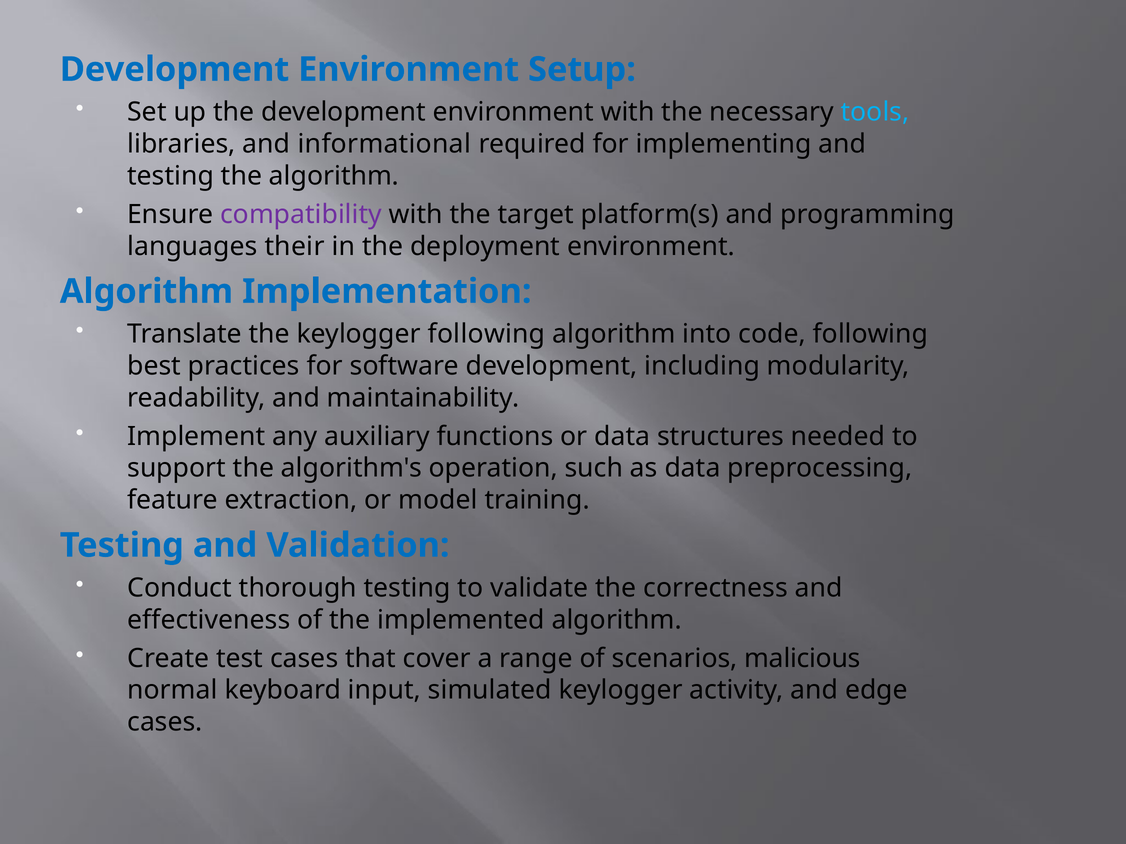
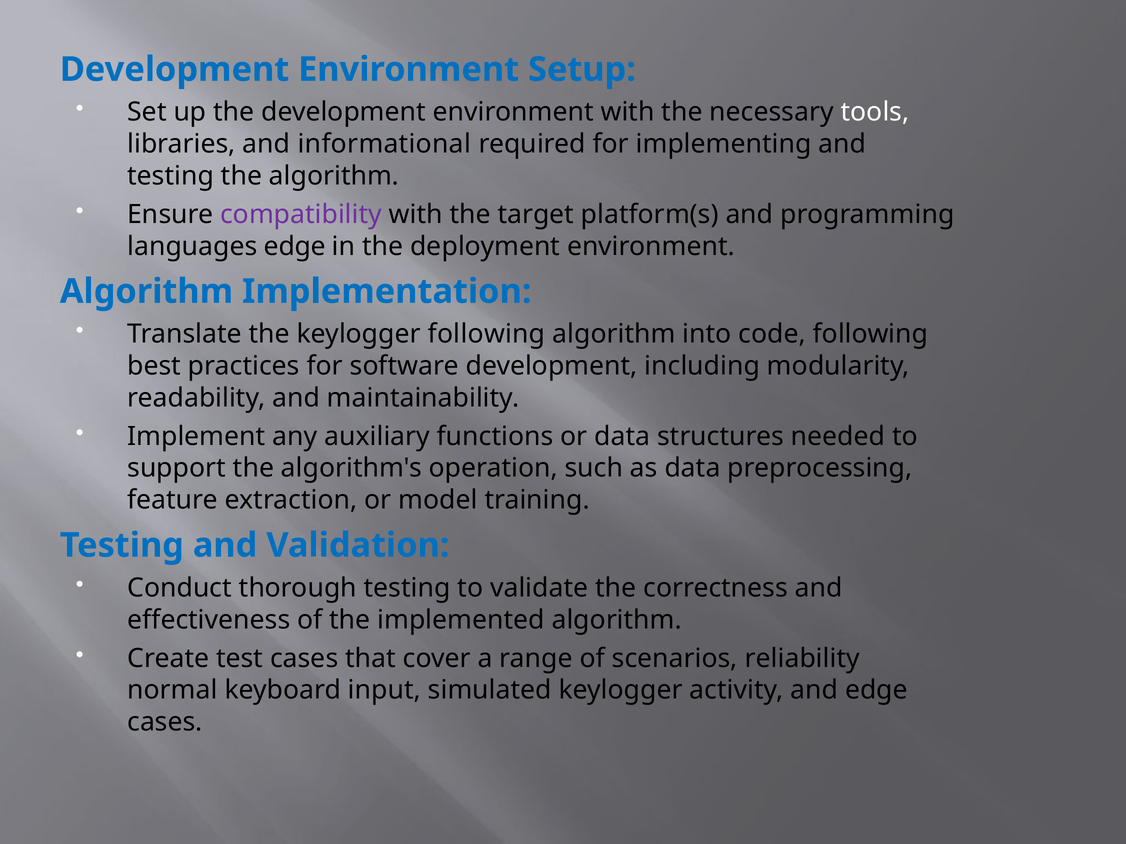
tools colour: light blue -> white (875, 112)
languages their: their -> edge (295, 246)
malicious: malicious -> reliability (802, 659)
